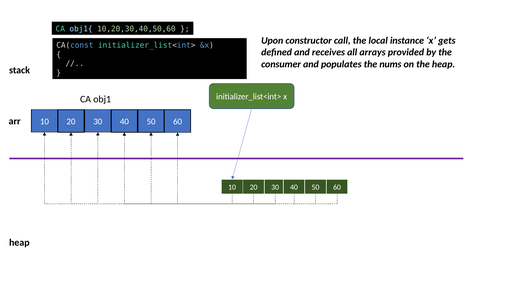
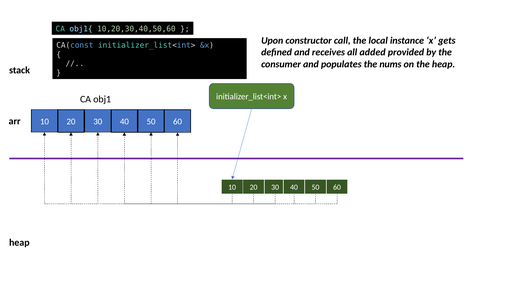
arrays: arrays -> added (373, 52)
